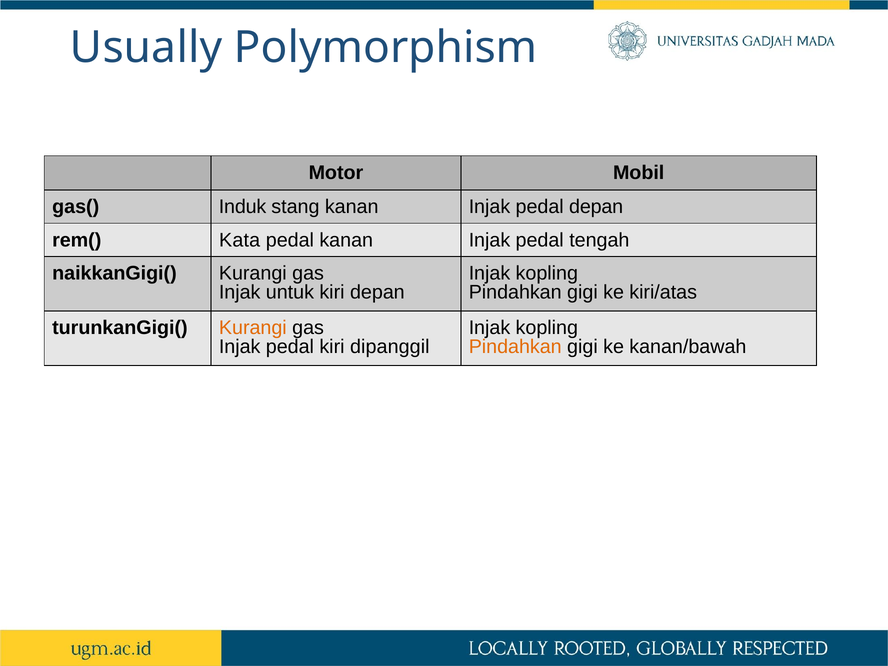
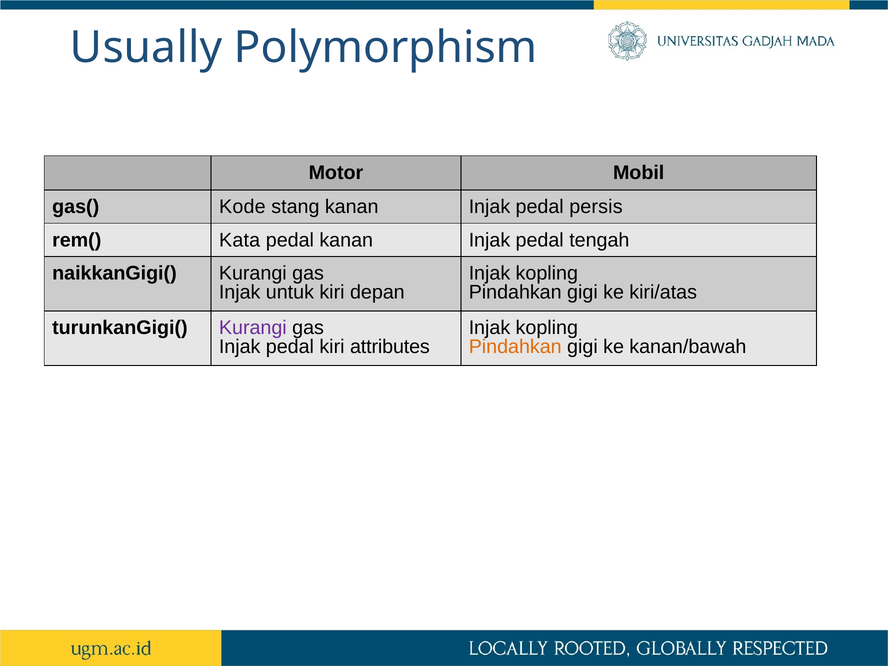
Induk: Induk -> Kode (242, 207)
pedal depan: depan -> persis (596, 207)
Kurangi colour: orange -> purple (253, 328)
dipanggil: dipanggil -> attributes (390, 347)
